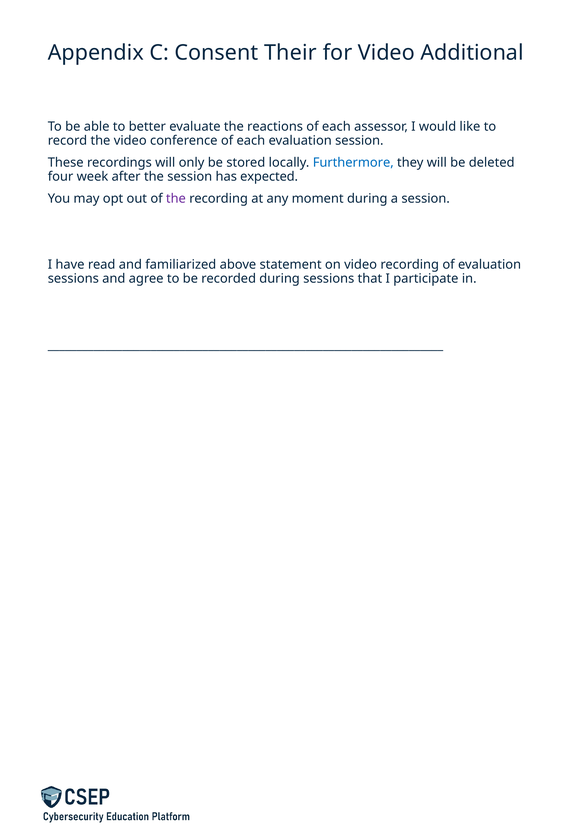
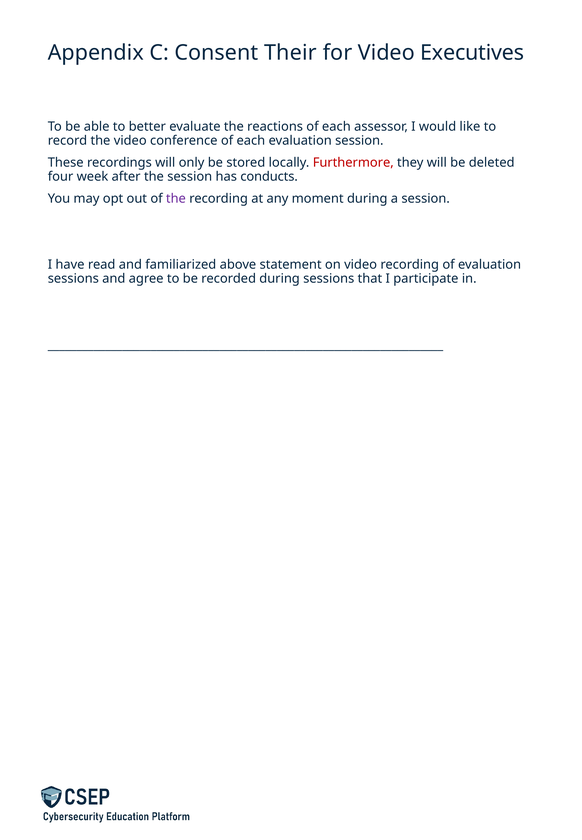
Additional: Additional -> Executives (472, 53)
Furthermore colour: blue -> red (353, 163)
expected: expected -> conducts (269, 177)
